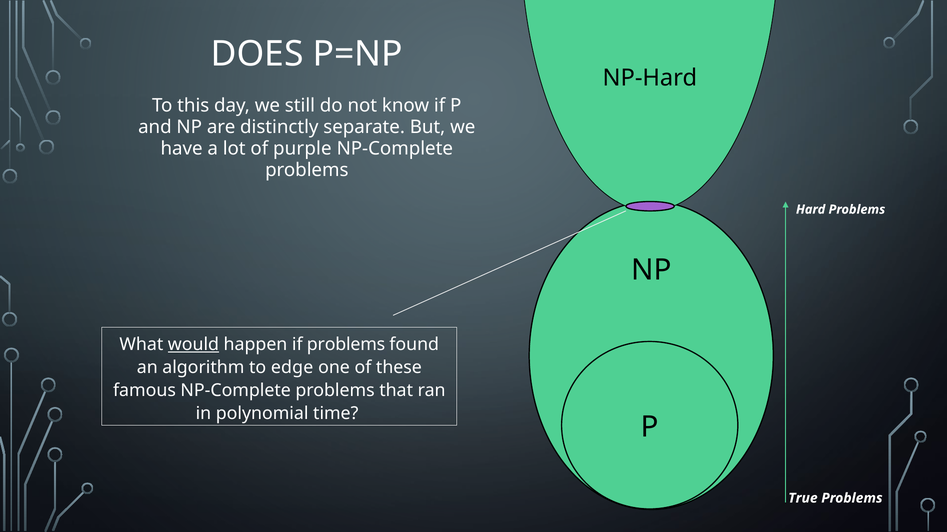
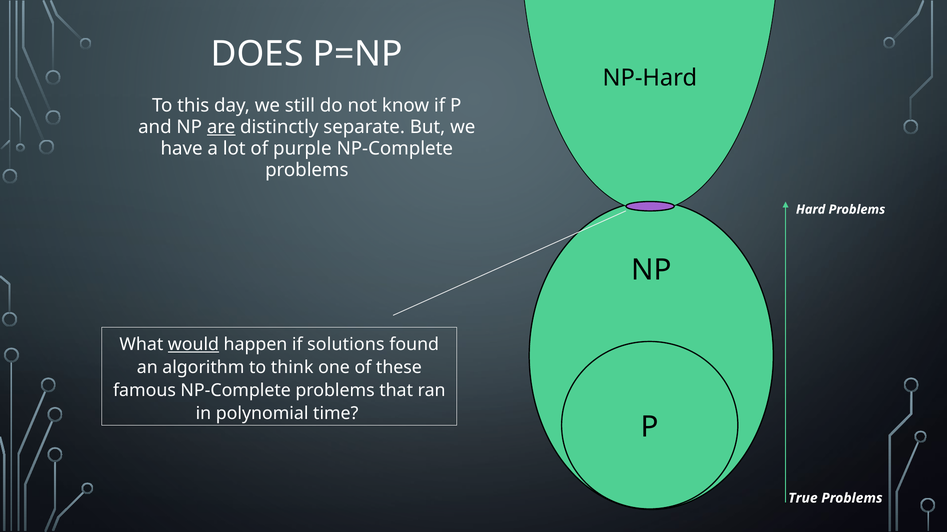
are underline: none -> present (221, 127)
if problems: problems -> solutions (346, 345)
edge: edge -> think (292, 368)
